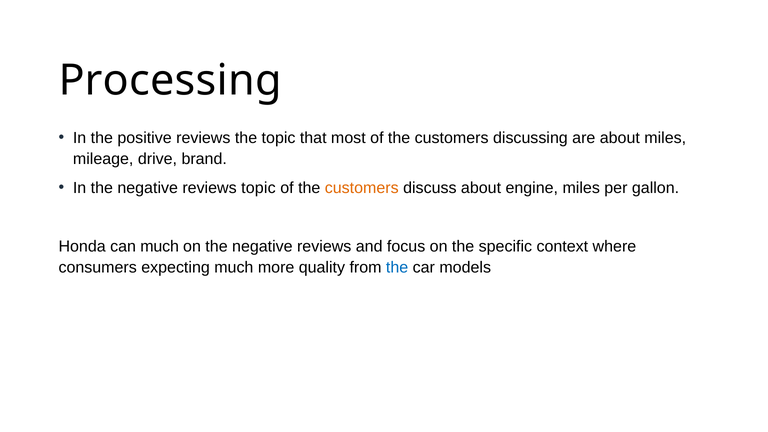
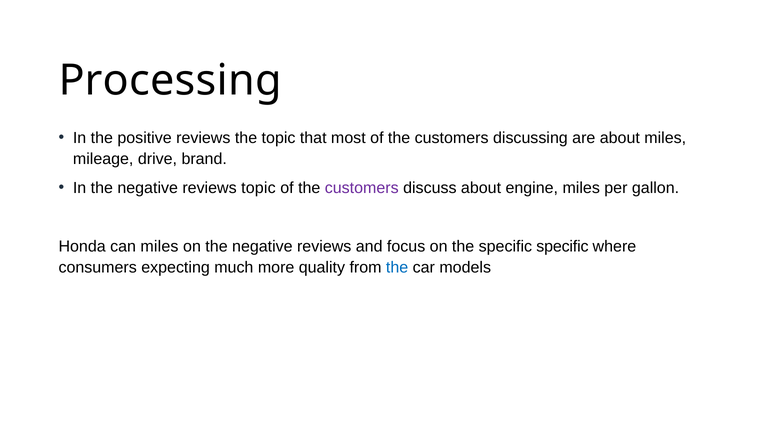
customers colour: orange -> purple (362, 188)
can much: much -> miles (159, 246)
specific context: context -> specific (562, 246)
